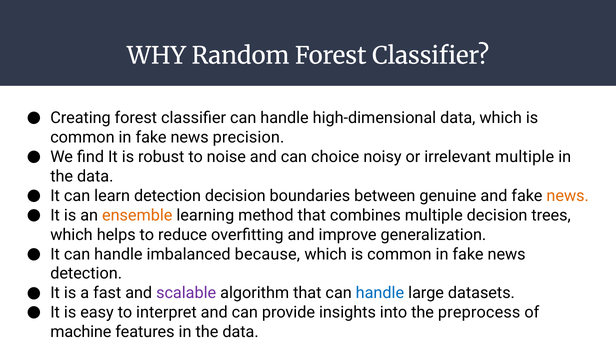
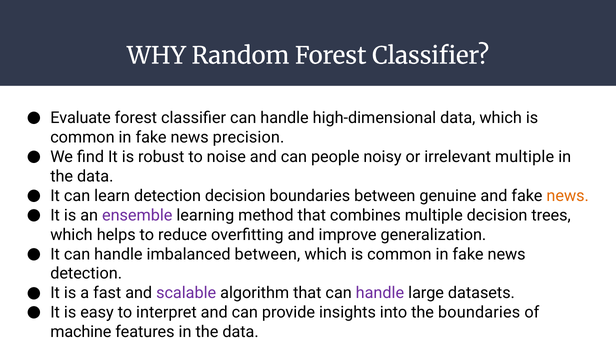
Creating: Creating -> Evaluate (81, 118)
choice: choice -> people (335, 157)
ensemble colour: orange -> purple (137, 216)
imbalanced because: because -> between (267, 255)
handle colour: blue -> purple (380, 294)
the preprocess: preprocess -> boundaries (479, 313)
